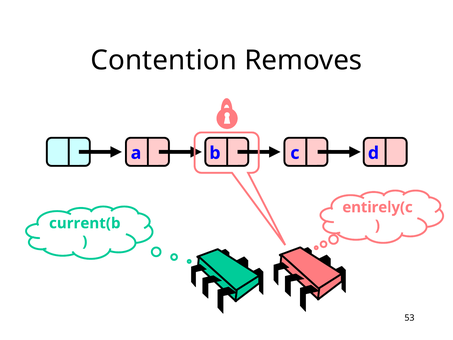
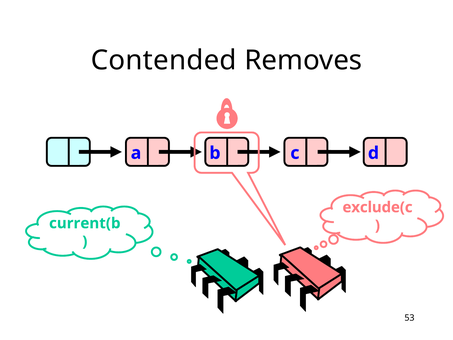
Contention: Contention -> Contended (164, 60)
entirely(c: entirely(c -> exclude(c (377, 207)
